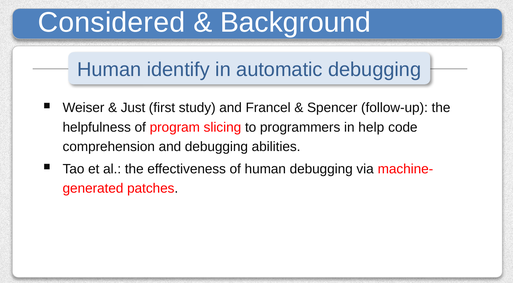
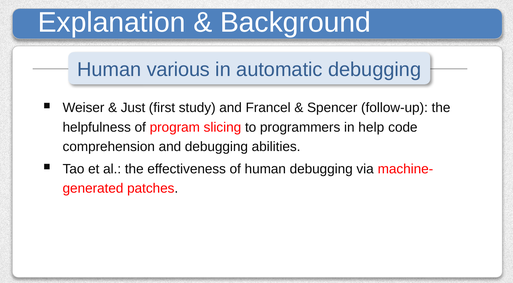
Considered: Considered -> Explanation (112, 22)
identify: identify -> various (178, 70)
